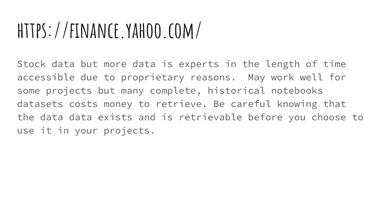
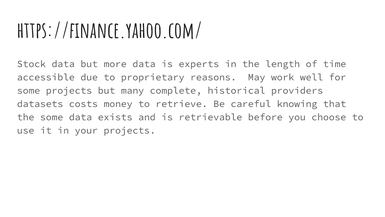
notebooks: notebooks -> providers (297, 90)
the data: data -> some (52, 117)
